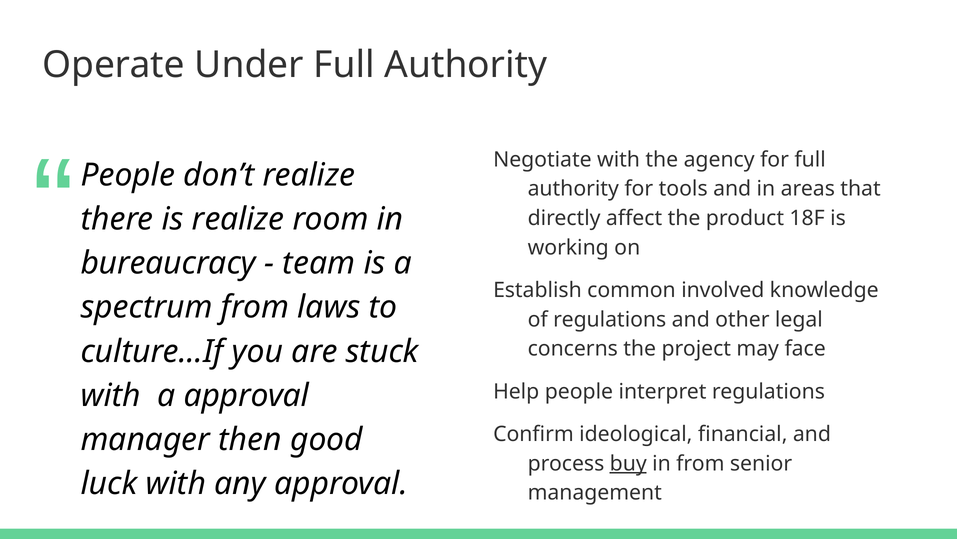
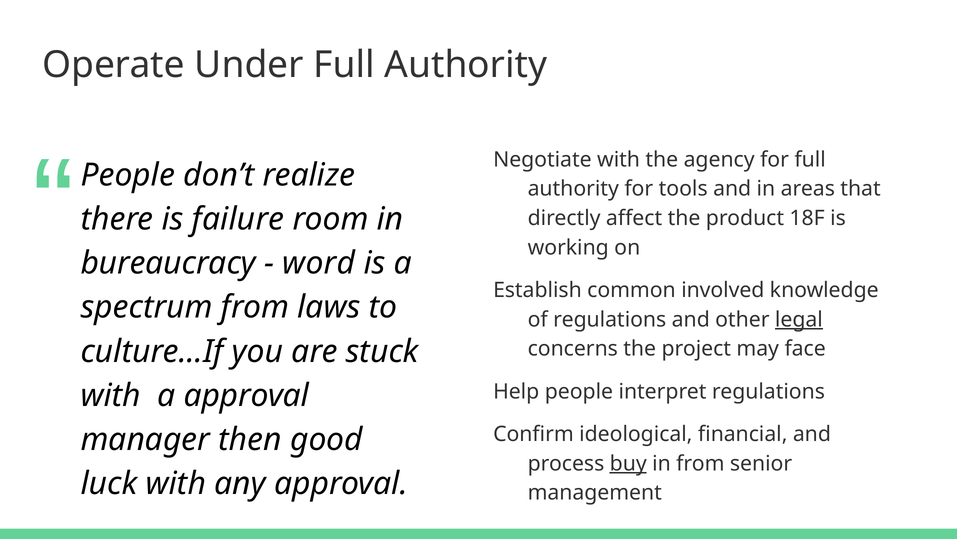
is realize: realize -> failure (238, 219)
team: team -> word (319, 263)
legal underline: none -> present (799, 319)
